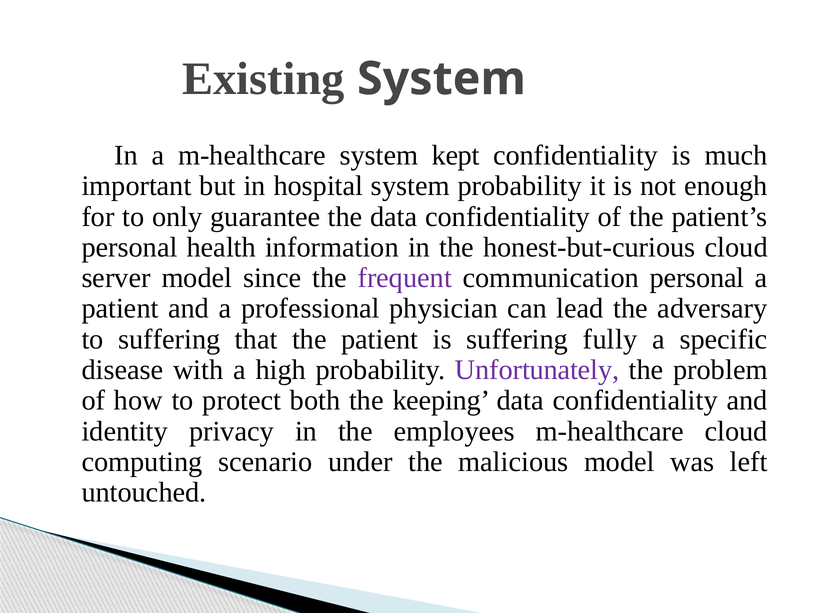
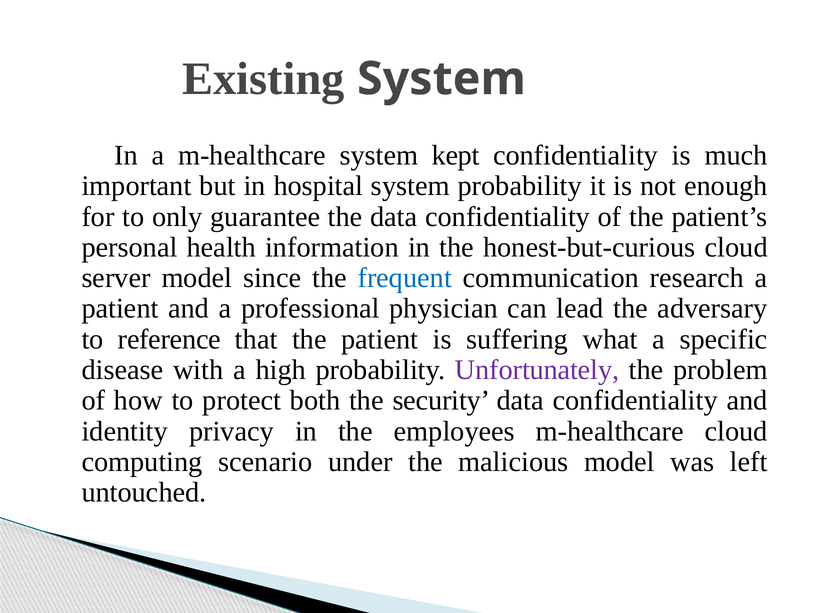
frequent colour: purple -> blue (405, 278)
communication personal: personal -> research (697, 278)
to suffering: suffering -> reference (169, 339)
fully: fully -> what (610, 339)
keeping: keeping -> security (441, 400)
